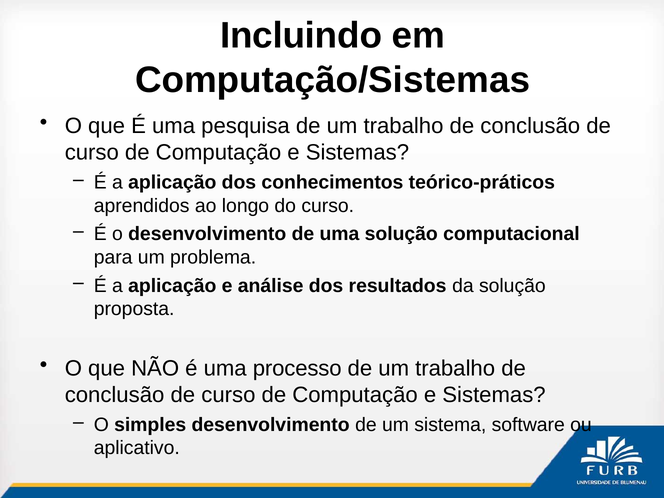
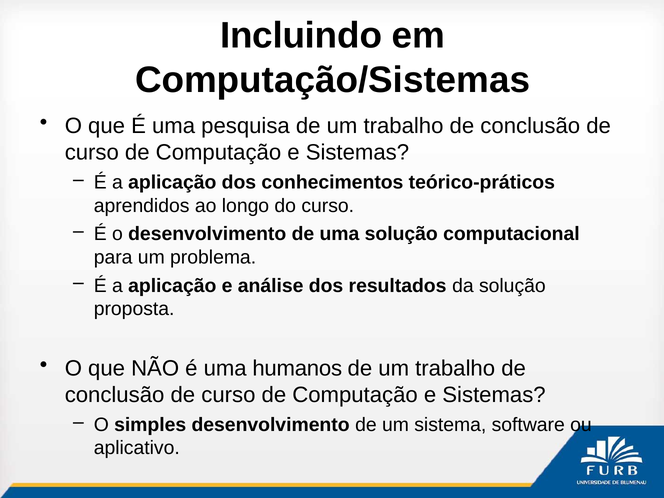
processo: processo -> humanos (297, 368)
